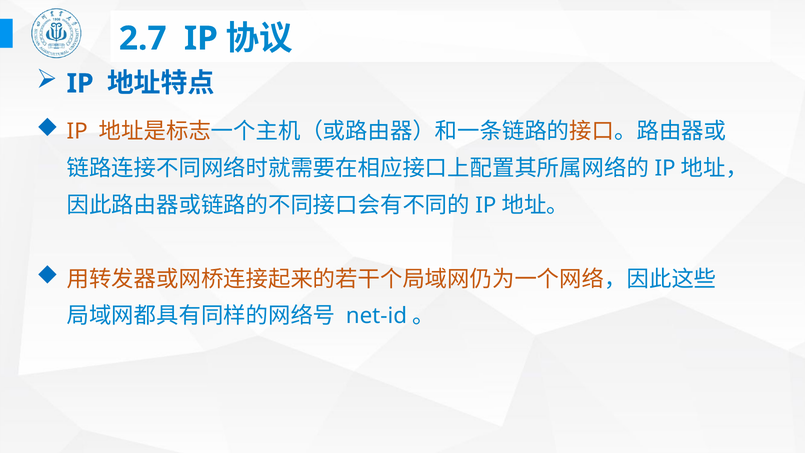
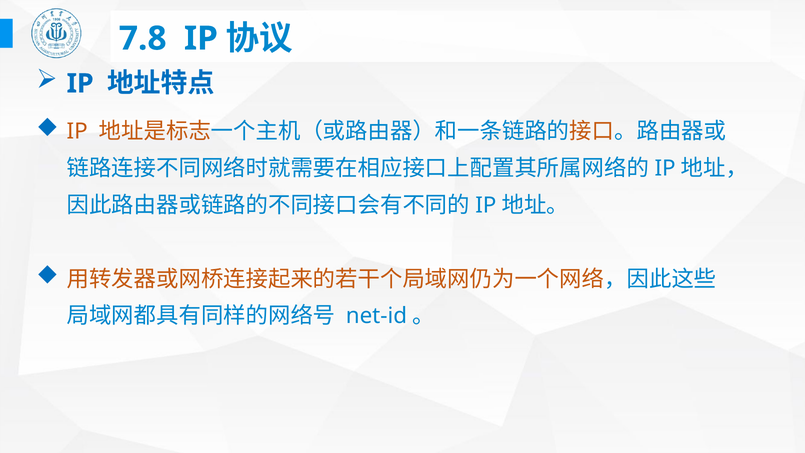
2.7: 2.7 -> 7.8 (143, 39)
